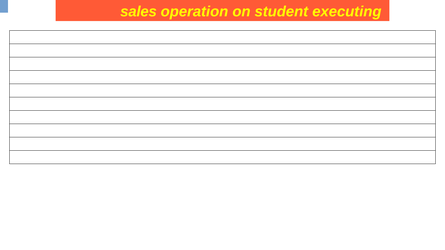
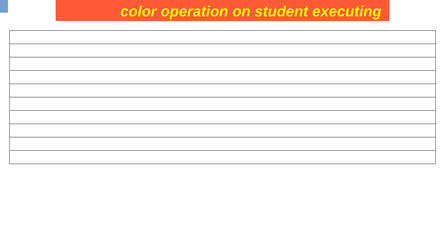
sales: sales -> color (138, 12)
